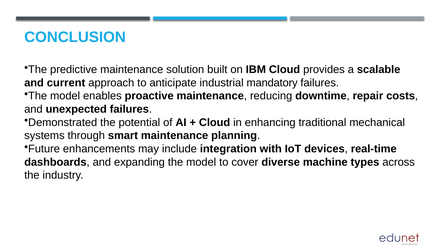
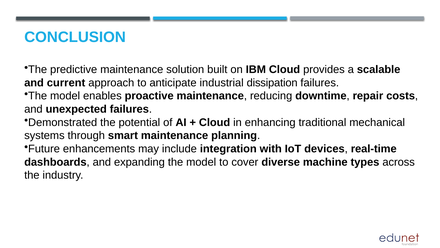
mandatory: mandatory -> dissipation (272, 83)
